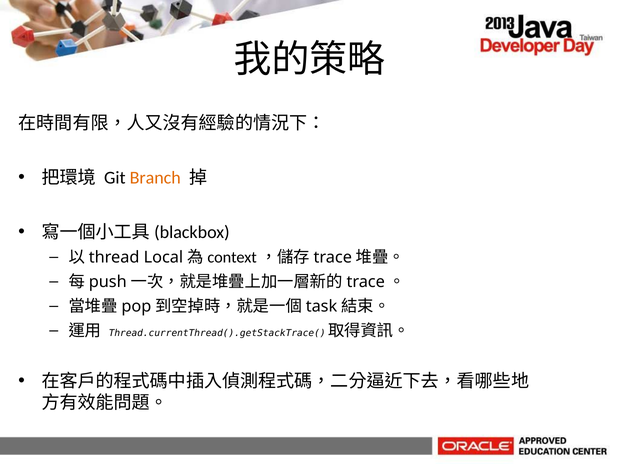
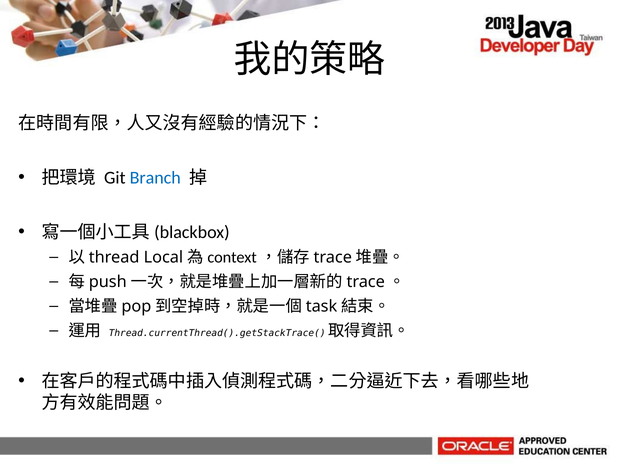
Branch colour: orange -> blue (155, 178)
